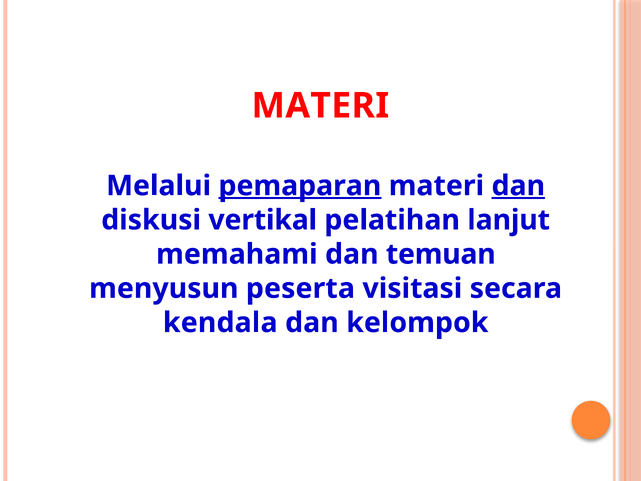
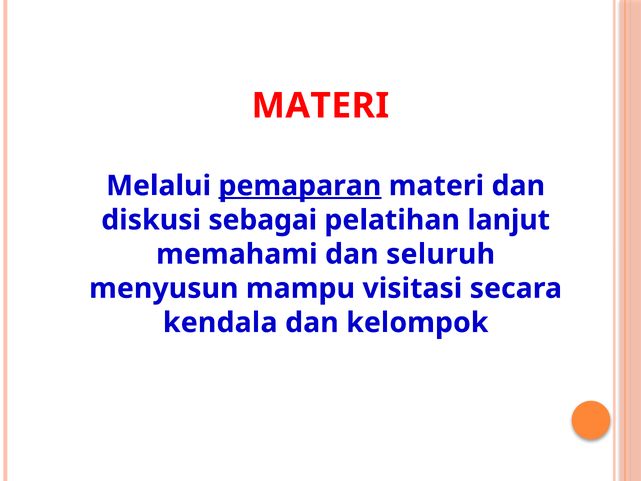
dan underline: present -> none (518, 186)
vertikal: vertikal -> sebagai (263, 220)
temuan: temuan -> seluruh (441, 254)
peserta: peserta -> mampu (300, 288)
